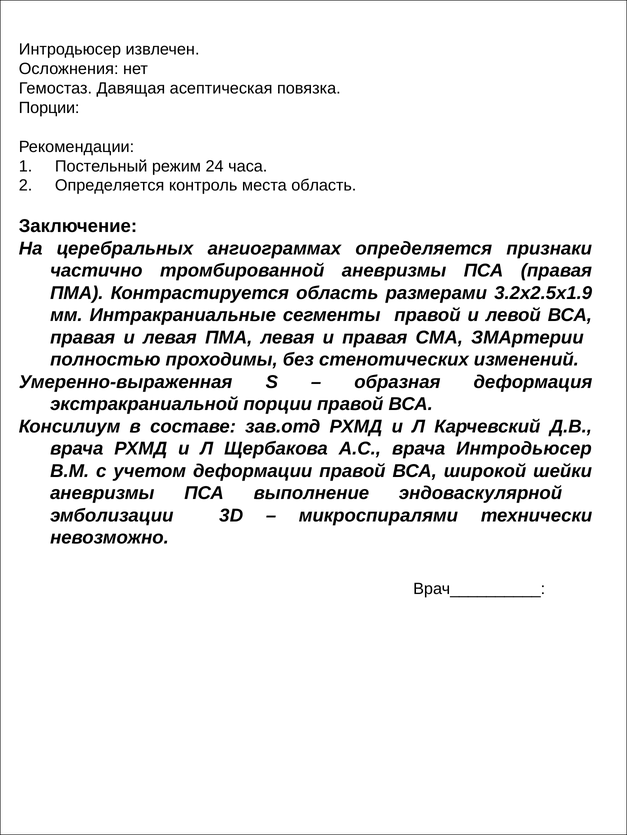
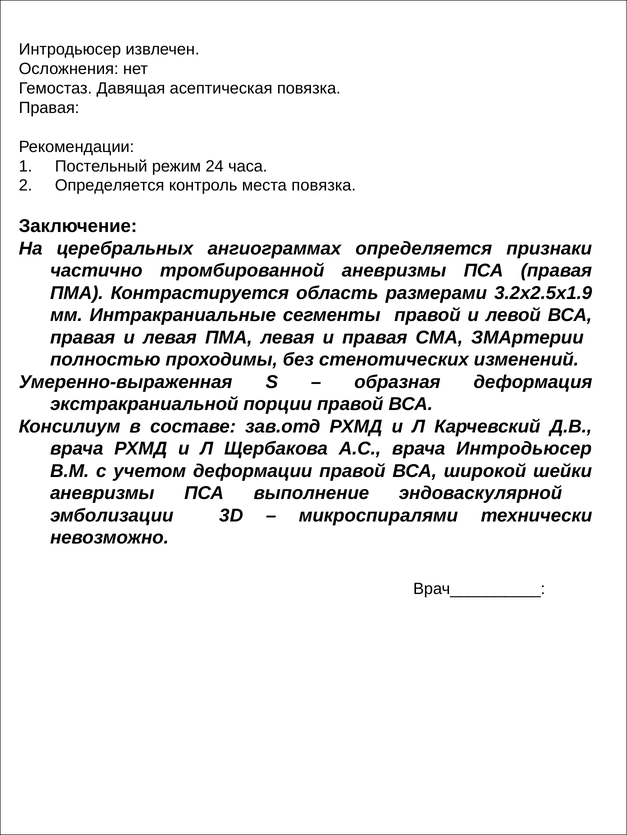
Порции: Порции -> Правая (49, 108)
места область: область -> повязка (324, 186)
